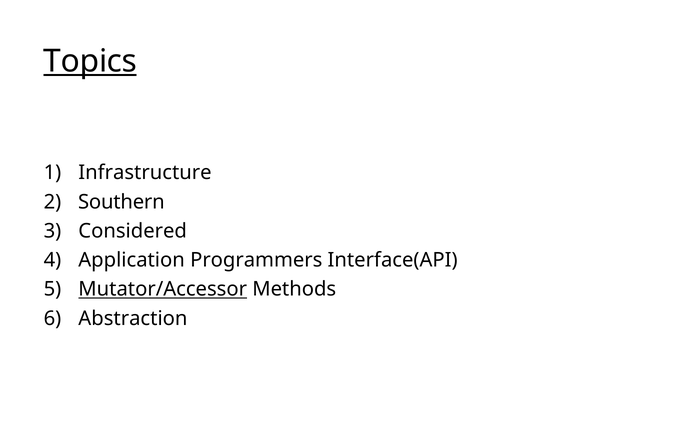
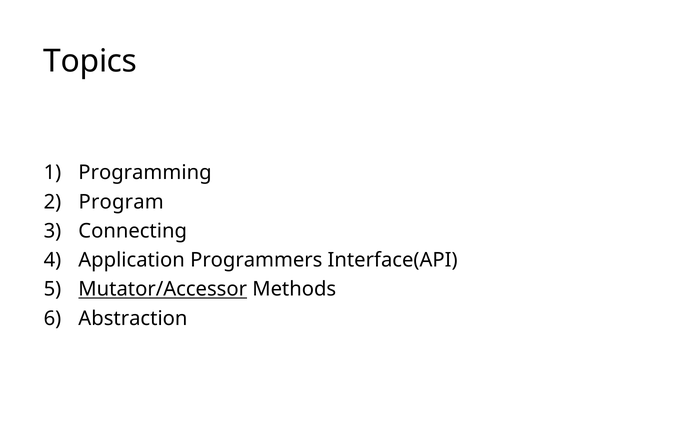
Topics underline: present -> none (90, 61)
Infrastructure: Infrastructure -> Programming (145, 173)
Southern: Southern -> Program (121, 202)
Considered: Considered -> Connecting (133, 231)
